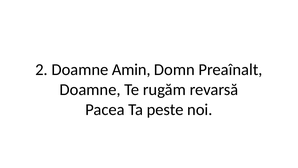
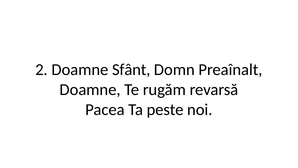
Amin: Amin -> Sfânt (131, 70)
